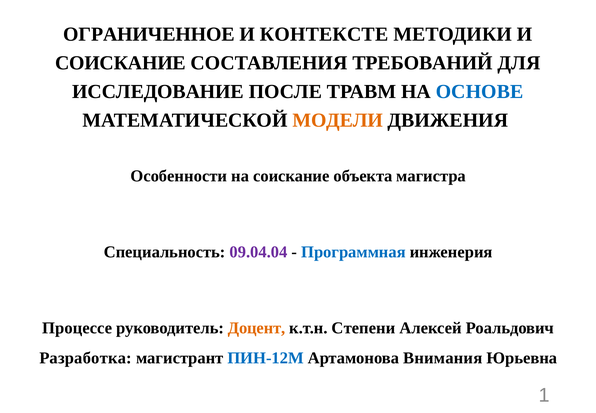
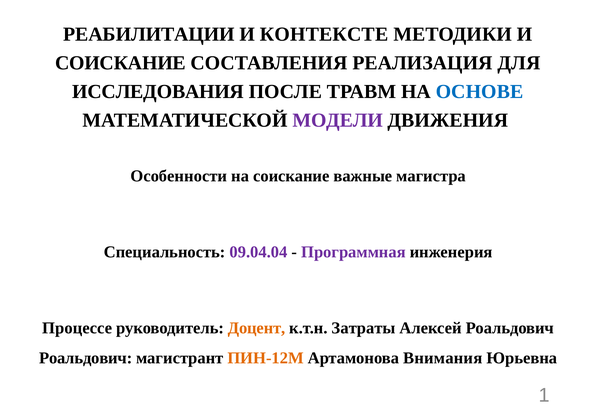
ОГРАНИЧЕННОЕ: ОГРАНИЧЕННОЕ -> РЕАБИЛИТАЦИИ (149, 34)
ТРЕБОВАНИЙ: ТРЕБОВАНИЙ -> РЕАЛИЗАЦИЯ (422, 63)
ИССЛЕДОВАНИЕ: ИССЛЕДОВАНИЕ -> ИССЛЕДОВАНИЯ (158, 91)
МОДЕЛИ colour: orange -> purple (338, 120)
объекта: объекта -> важные (363, 176)
Программная colour: blue -> purple (353, 252)
Степени: Степени -> Затраты (364, 328)
Разработка: Разработка -> Роальдович (86, 358)
ПИН-12М colour: blue -> orange (266, 358)
